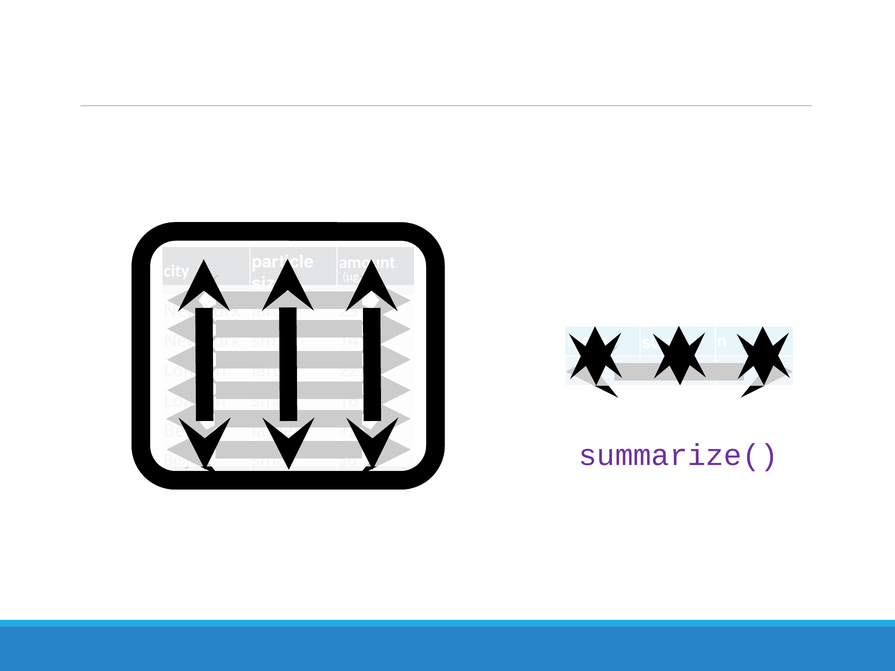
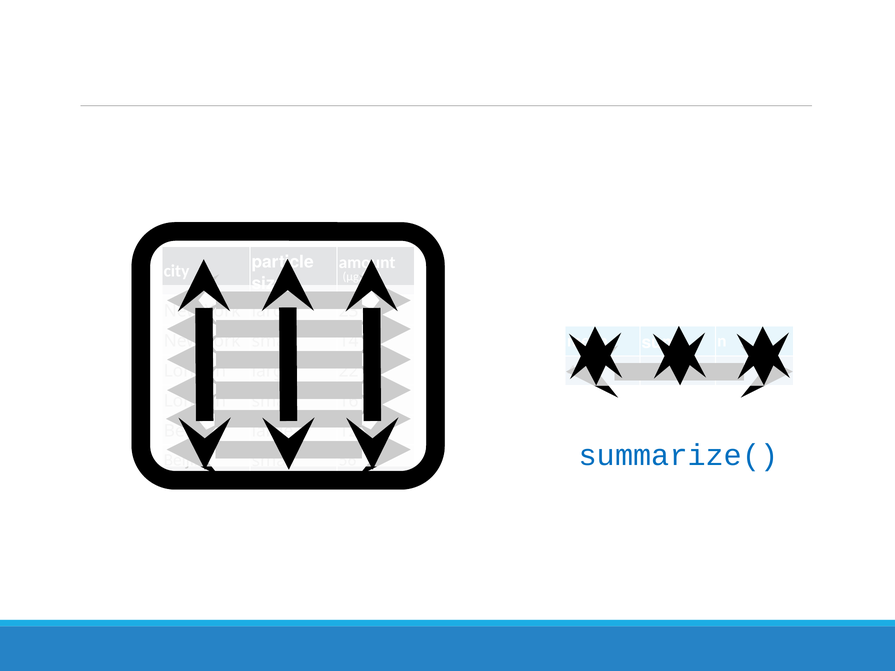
summarize( colour: purple -> blue (679, 455)
